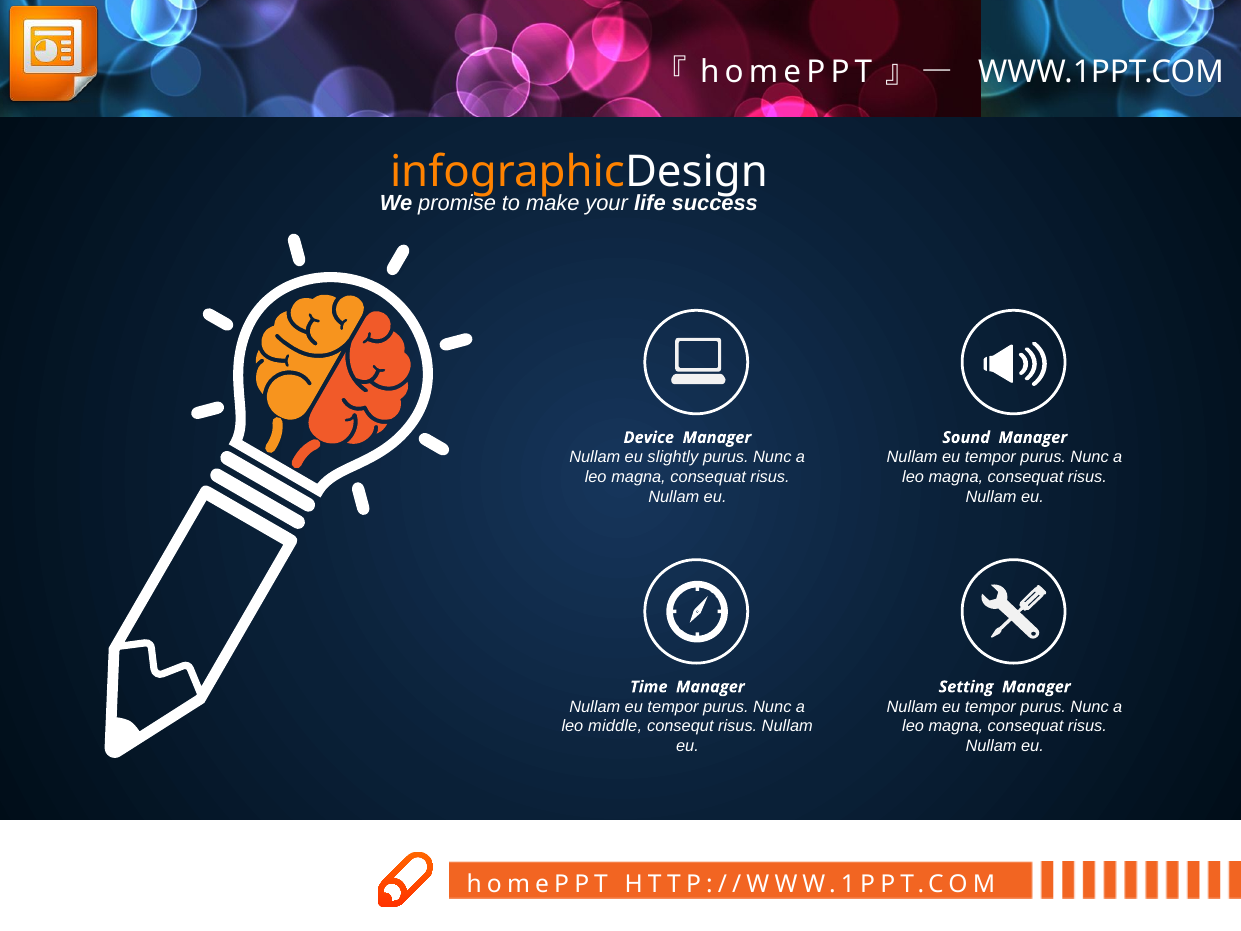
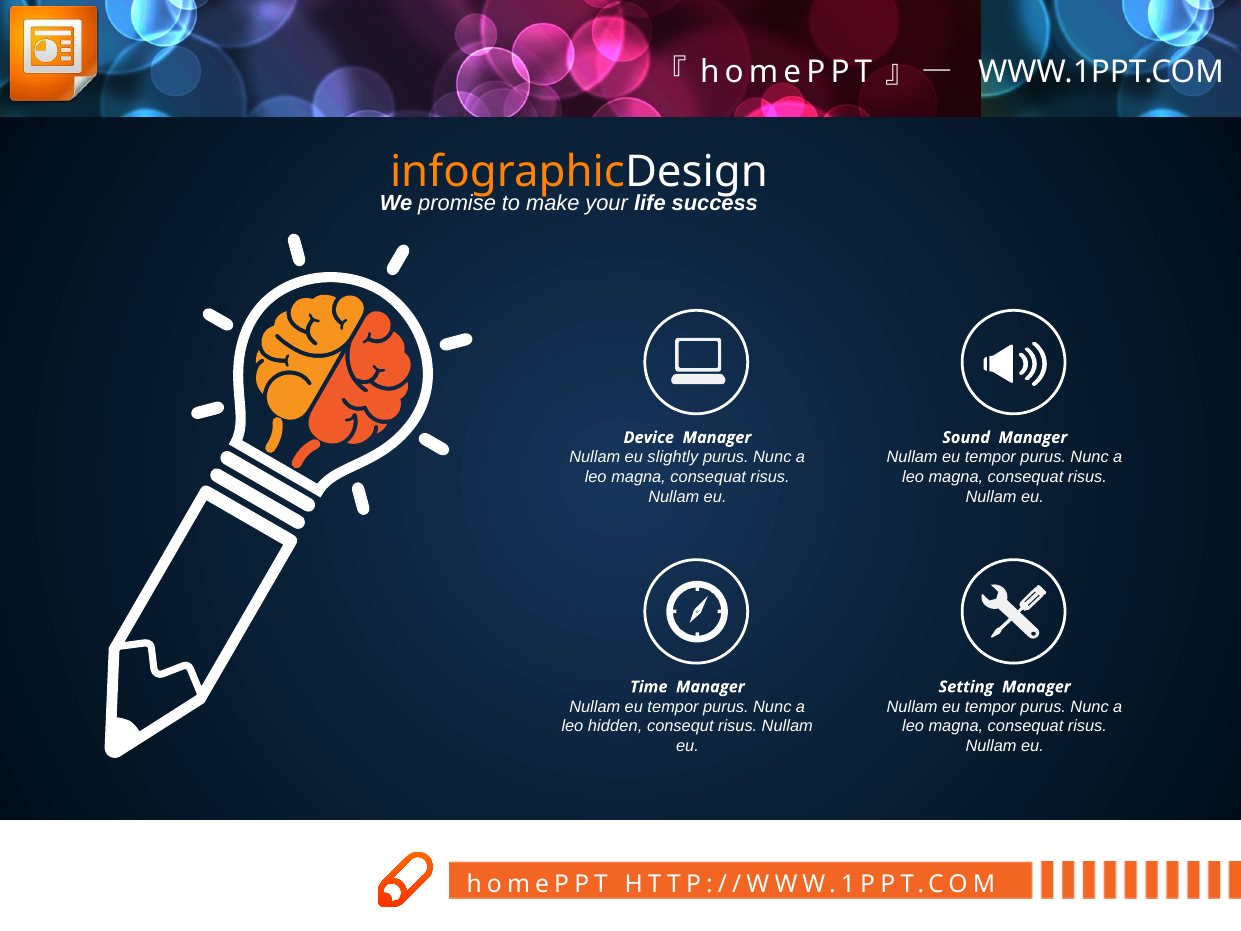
middle: middle -> hidden (615, 726)
